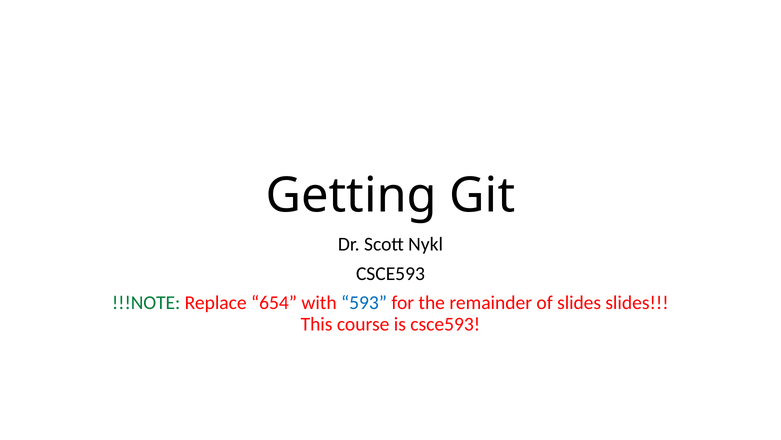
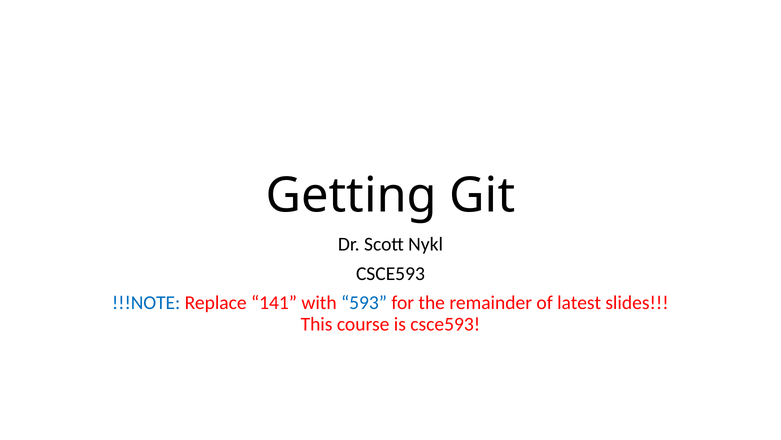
!!!NOTE colour: green -> blue (146, 303)
654: 654 -> 141 (274, 303)
of slides: slides -> latest (579, 303)
